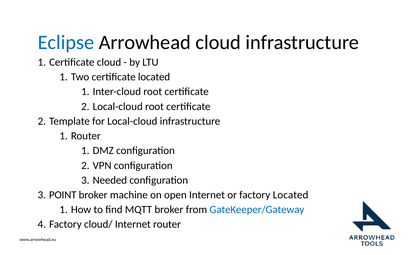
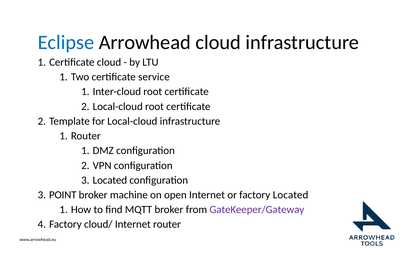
certificate located: located -> service (154, 77)
Needed: Needed -> Located (110, 180)
GateKeeper/Gateway colour: blue -> purple (257, 210)
